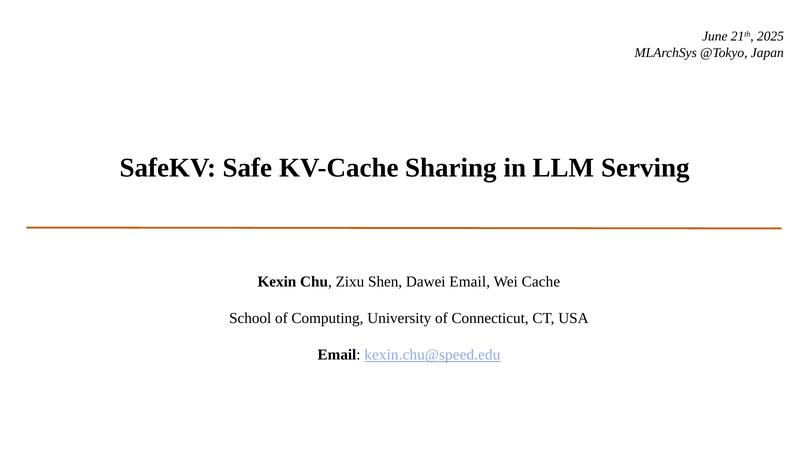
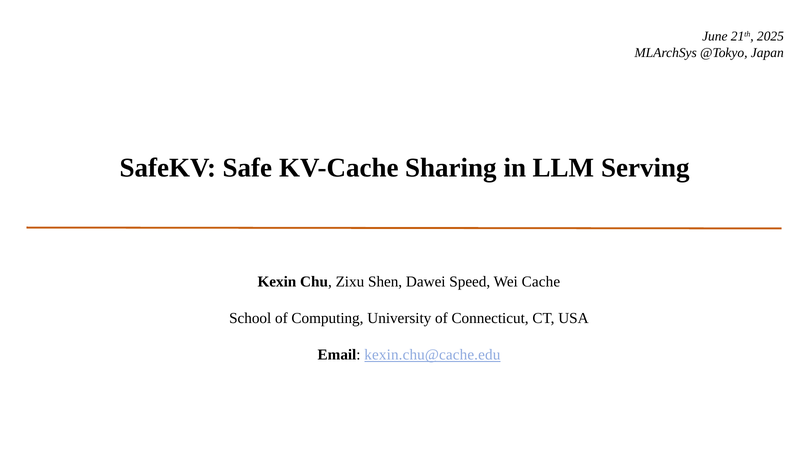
Dawei Email: Email -> Speed (470, 282)
kexin.chu@speed.edu: kexin.chu@speed.edu -> kexin.chu@cache.edu (432, 355)
